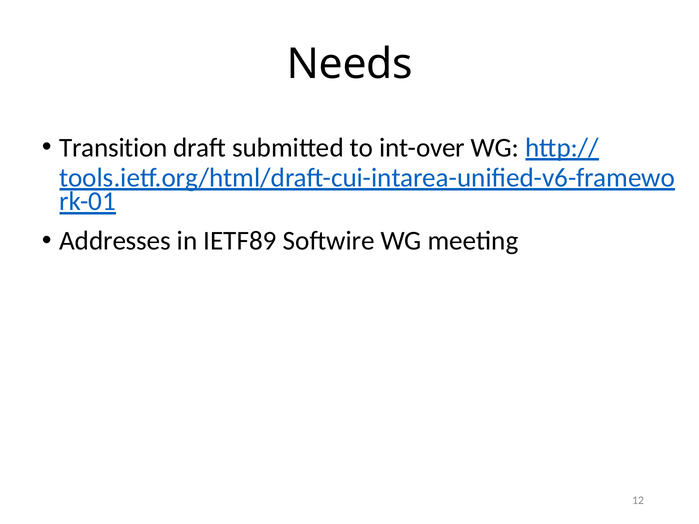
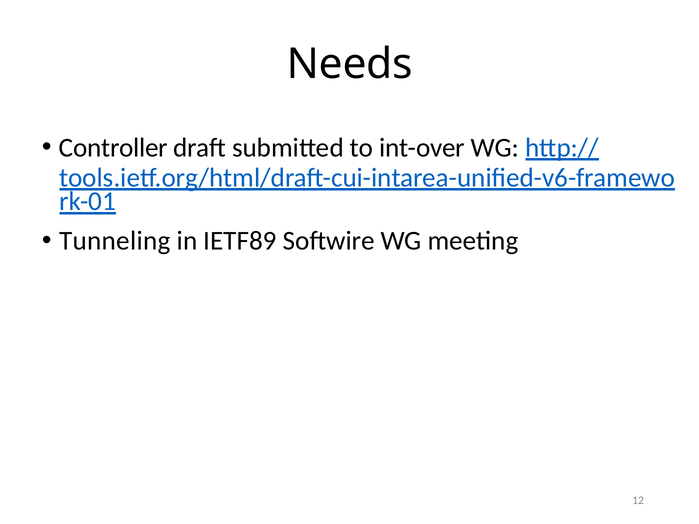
Transition: Transition -> Controller (113, 148)
Addresses: Addresses -> Tunneling (115, 241)
